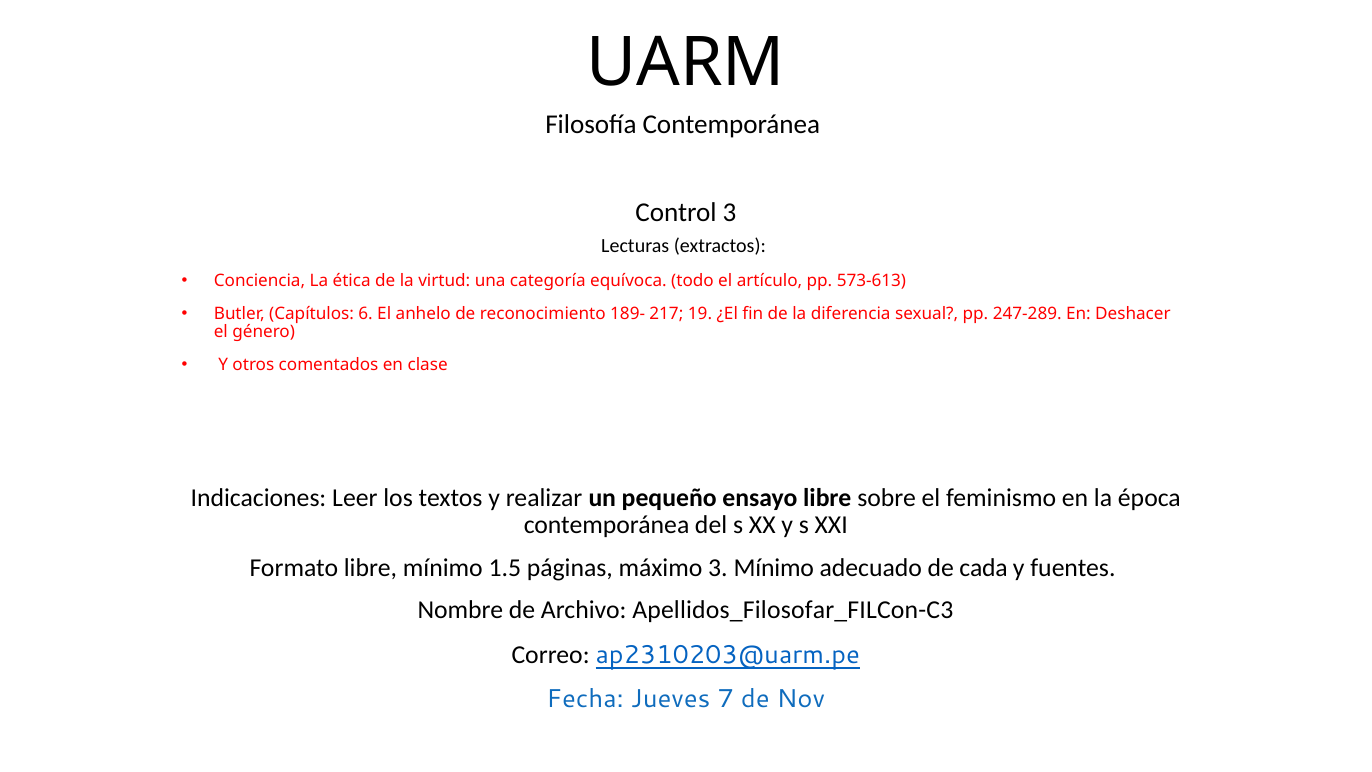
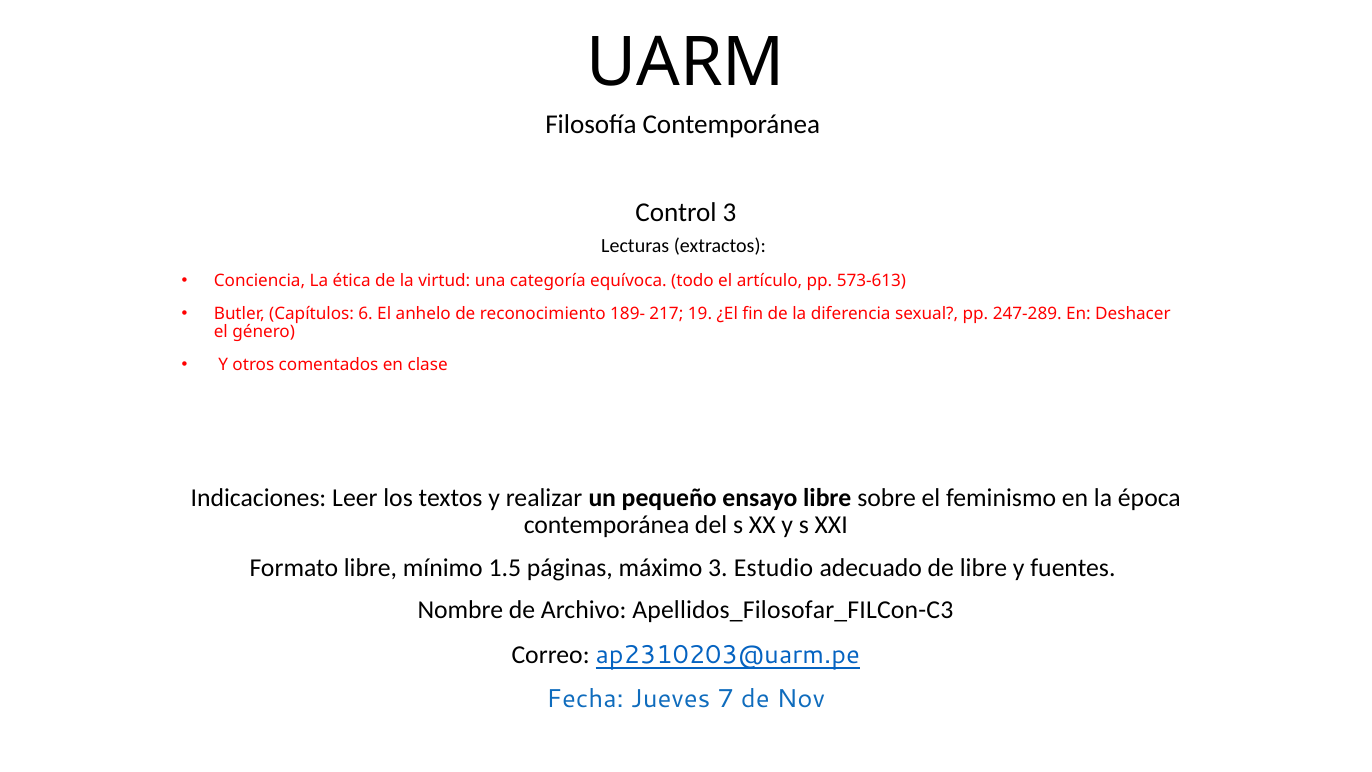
3 Mínimo: Mínimo -> Estudio (774, 567)
de cada: cada -> libre (983, 567)
